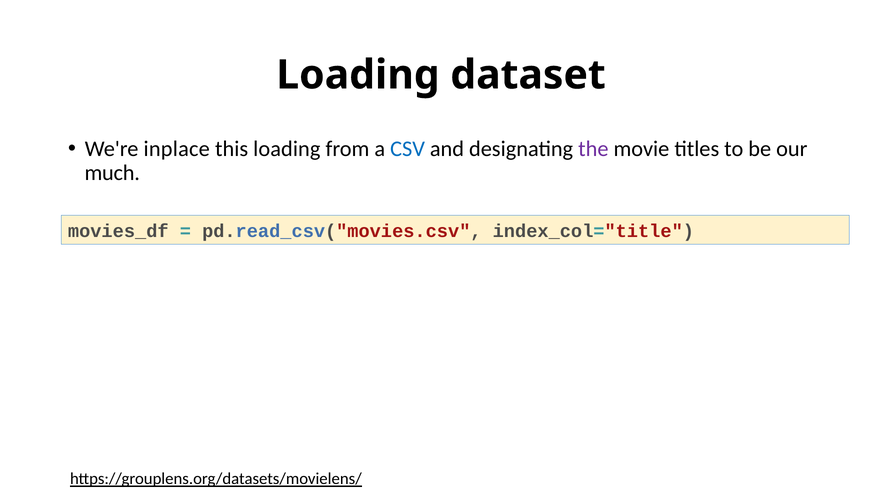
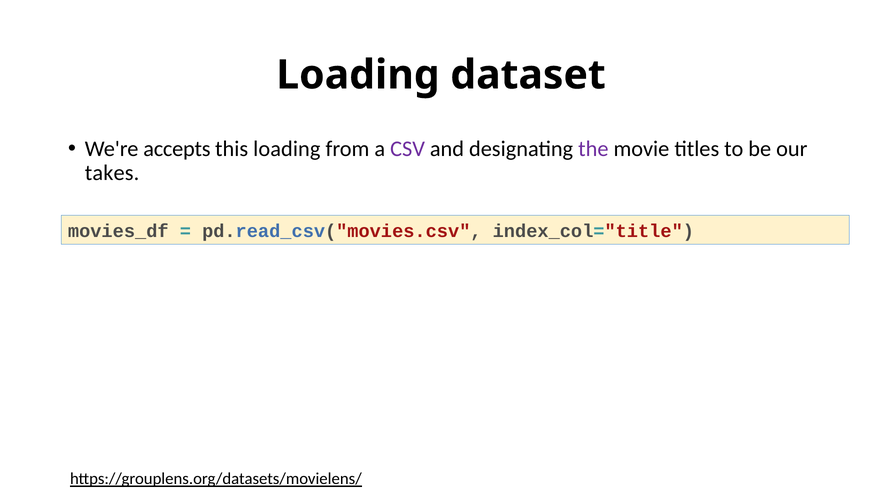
inplace: inplace -> accepts (177, 149)
CSV colour: blue -> purple (408, 149)
much: much -> takes (112, 173)
